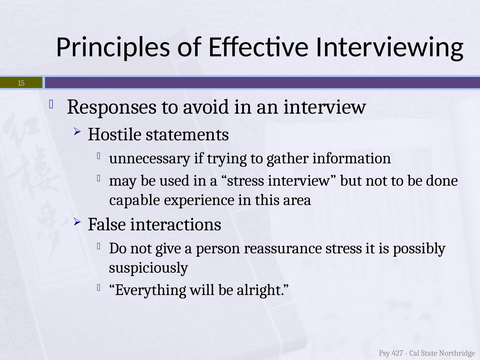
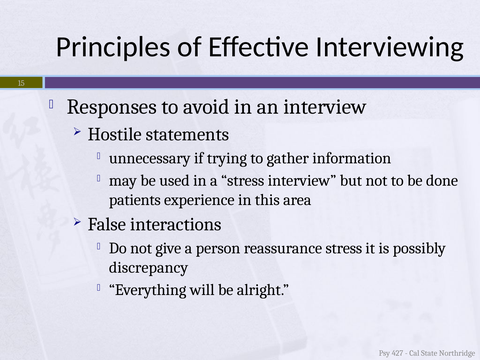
capable: capable -> patients (135, 200)
suspiciously: suspiciously -> discrepancy (149, 267)
